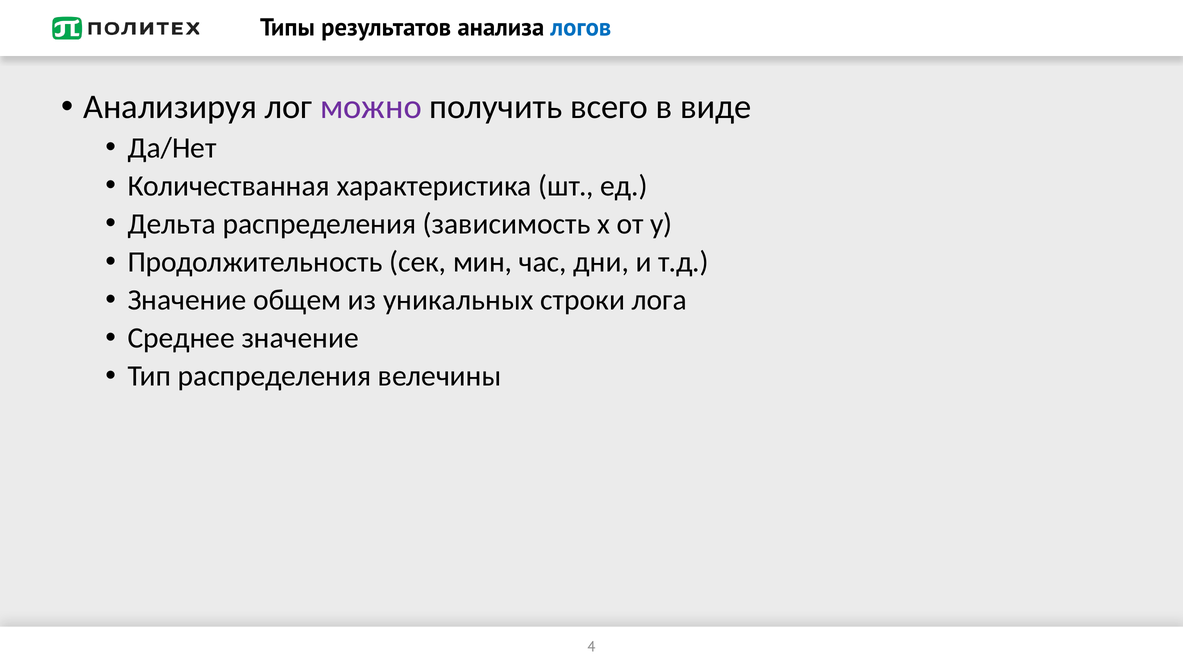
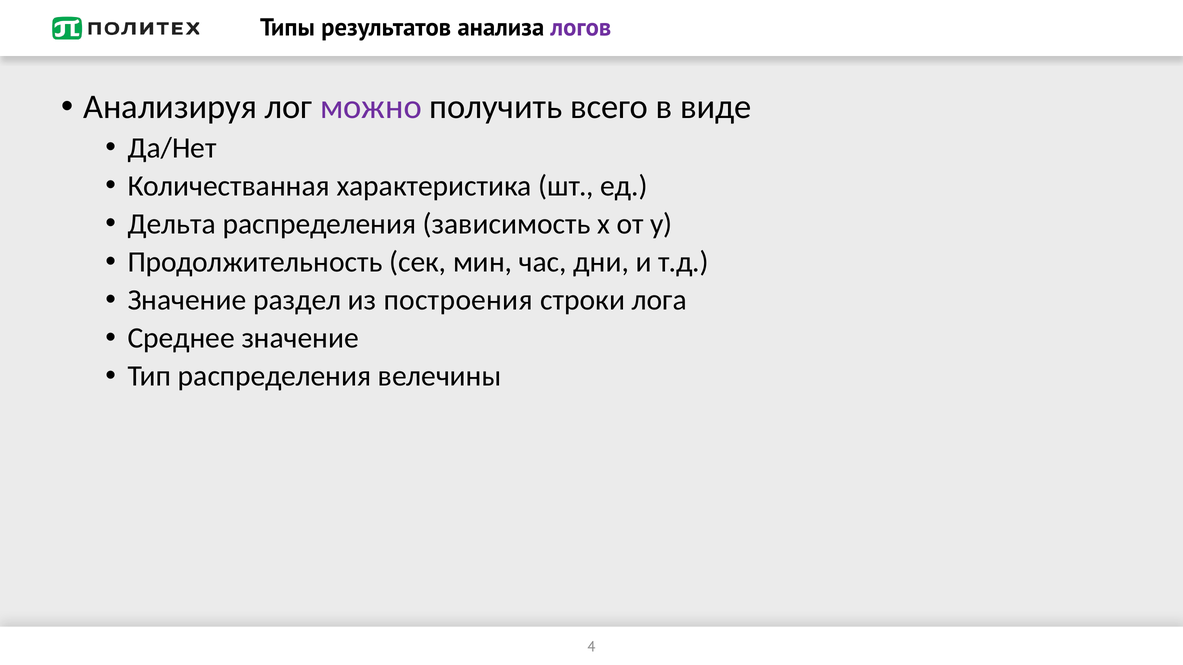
логов colour: blue -> purple (581, 28)
общем: общем -> раздел (297, 300)
уникальных: уникальных -> построения (458, 300)
